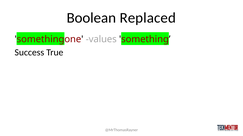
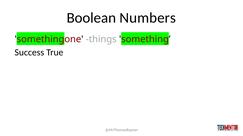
Replaced: Replaced -> Numbers (148, 18)
values: values -> things (101, 39)
